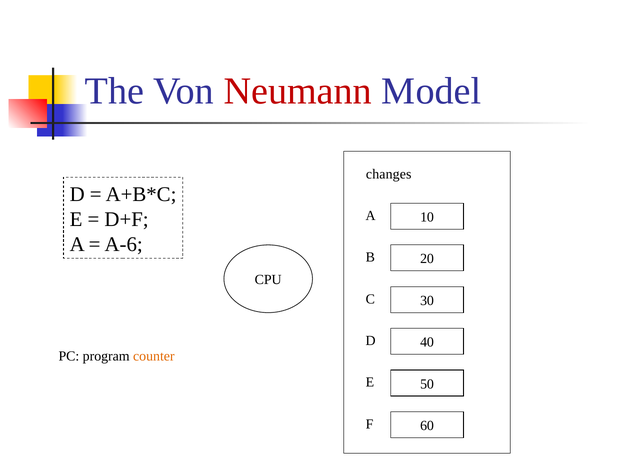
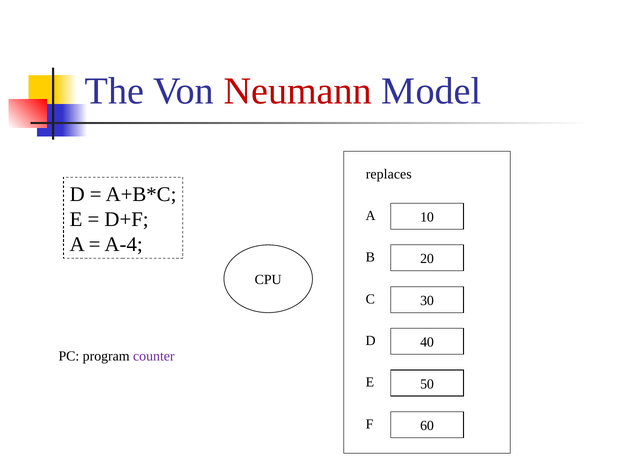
changes: changes -> replaces (389, 174)
A-6: A-6 -> A-4 (124, 244)
counter colour: orange -> purple (154, 356)
